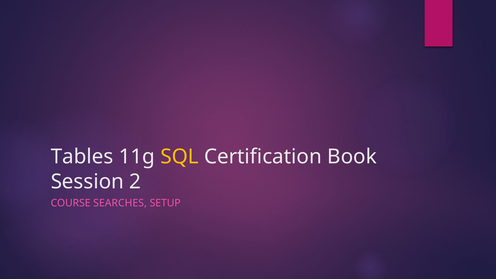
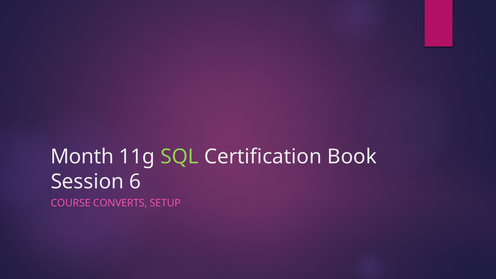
Tables: Tables -> Month (82, 157)
SQL colour: yellow -> light green (180, 157)
2: 2 -> 6 (135, 182)
SEARCHES: SEARCHES -> CONVERTS (120, 203)
